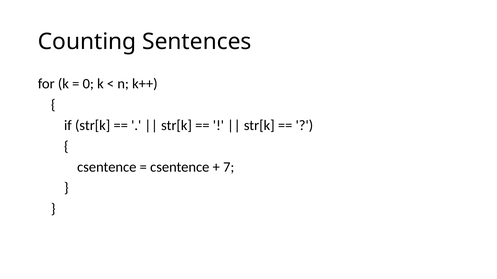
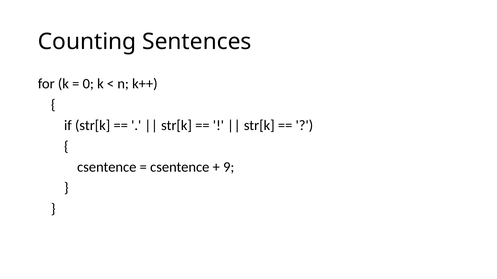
7: 7 -> 9 (229, 167)
